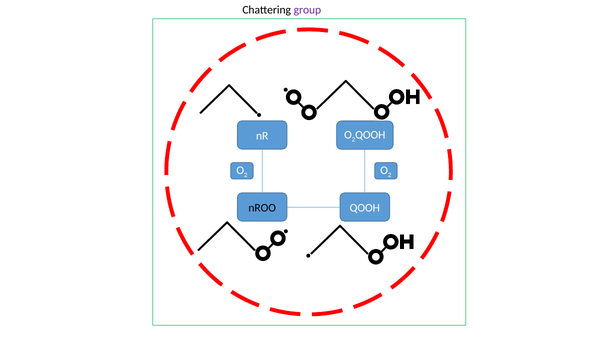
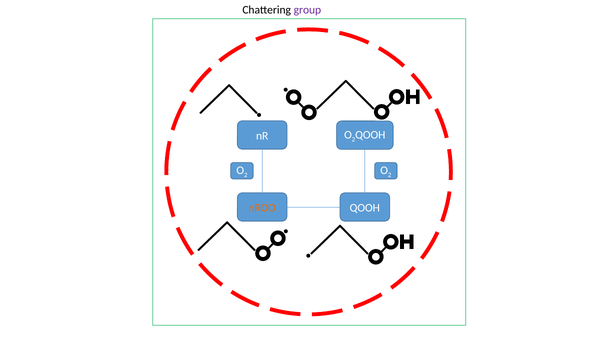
nROO colour: black -> orange (262, 207)
